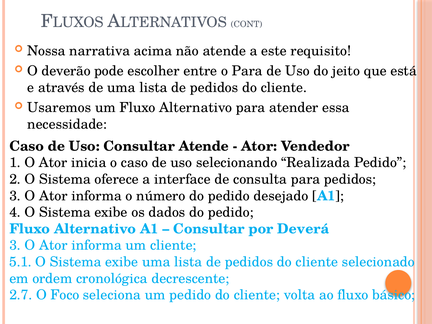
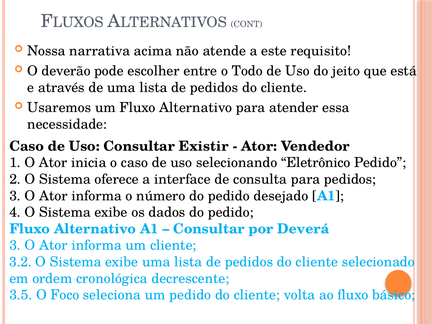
o Para: Para -> Todo (247, 71)
Consultar Atende: Atende -> Existir (204, 146)
Realizada: Realizada -> Eletrônico (316, 163)
5.1: 5.1 -> 3.2 (20, 262)
2.7: 2.7 -> 3.5 (21, 295)
